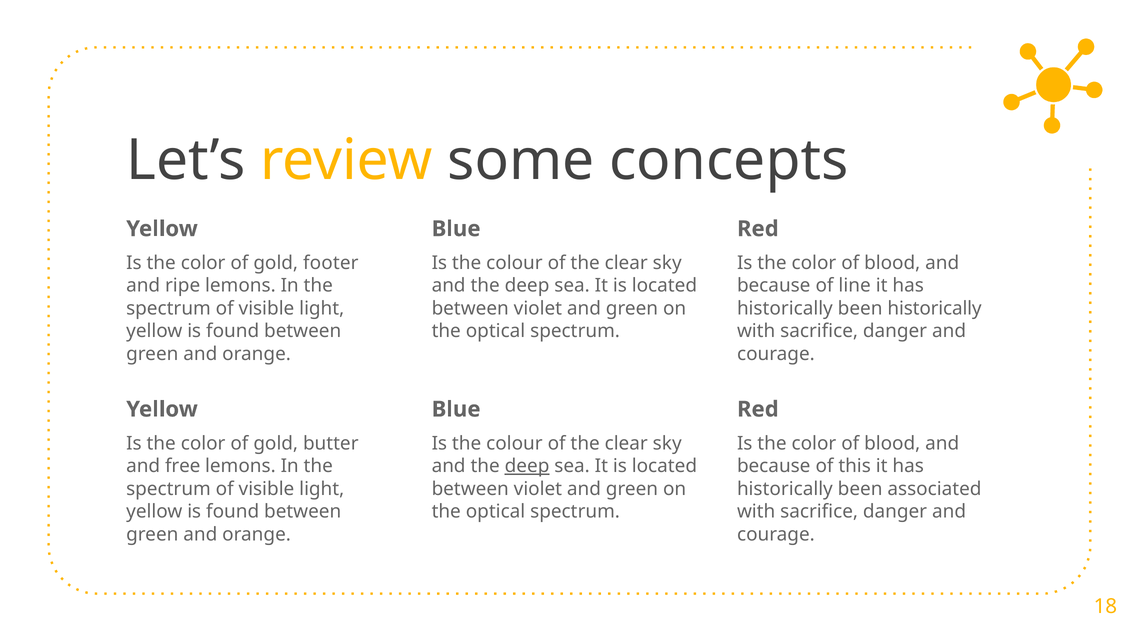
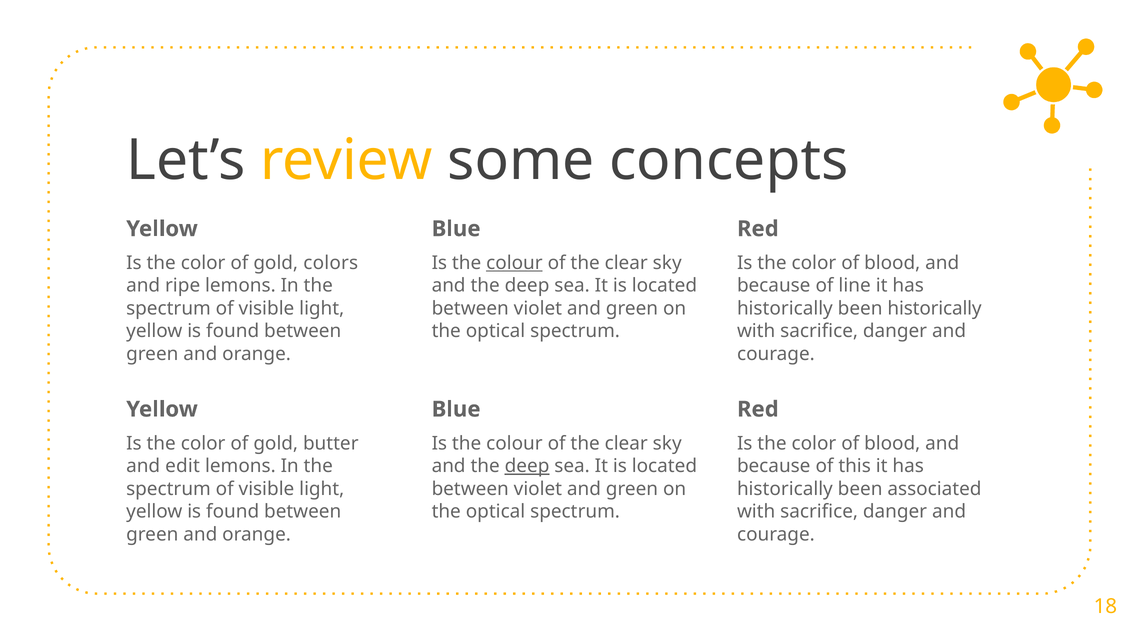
footer: footer -> colors (331, 263)
colour underline: none -> present (514, 263)
free: free -> edit (183, 466)
